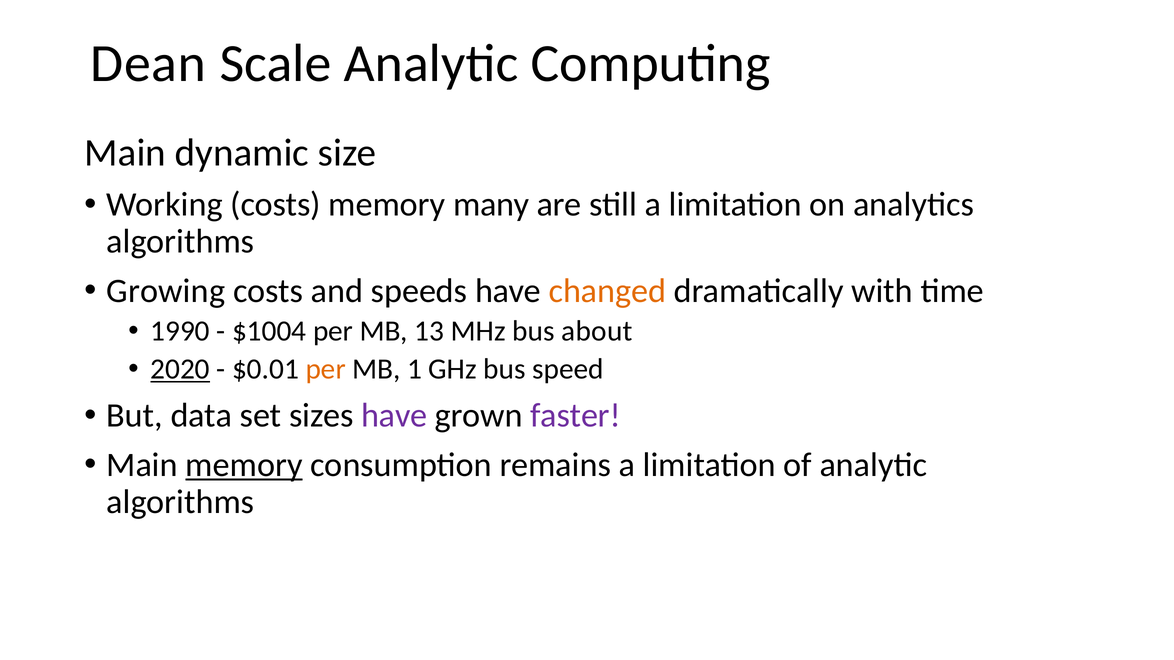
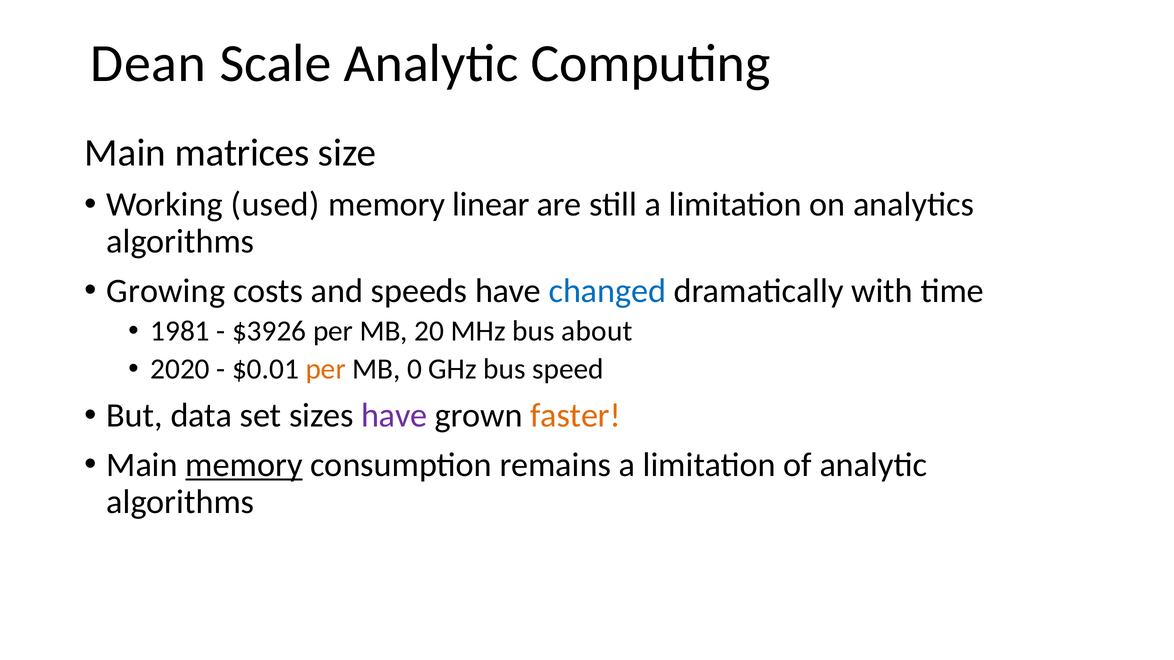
dynamic: dynamic -> matrices (242, 153)
Working costs: costs -> used (275, 205)
many: many -> linear (491, 205)
changed colour: orange -> blue (607, 291)
1990: 1990 -> 1981 (180, 331)
$1004: $1004 -> $3926 (269, 331)
13: 13 -> 20 (429, 331)
2020 underline: present -> none (180, 369)
1: 1 -> 0 (414, 369)
faster colour: purple -> orange (575, 416)
